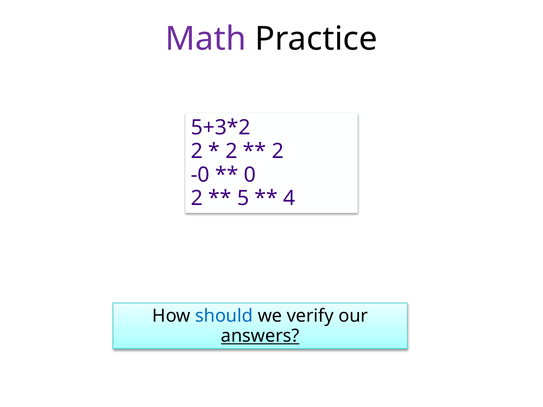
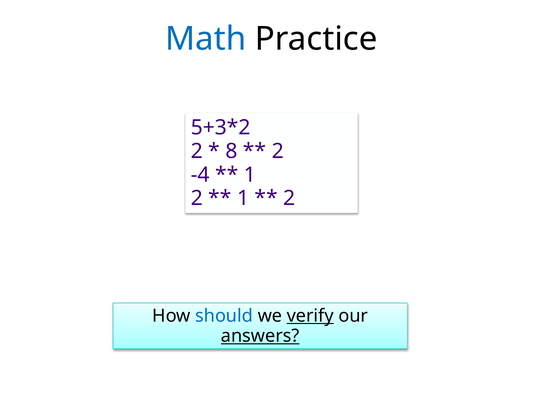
Math colour: purple -> blue (206, 39)
2: 2 -> 8 (231, 151)
-0: -0 -> -4 (200, 175)
0: 0 -> 1 (250, 175)
5: 5 -> 1 (243, 198)
4: 4 -> 2 (289, 198)
verify underline: none -> present (310, 316)
